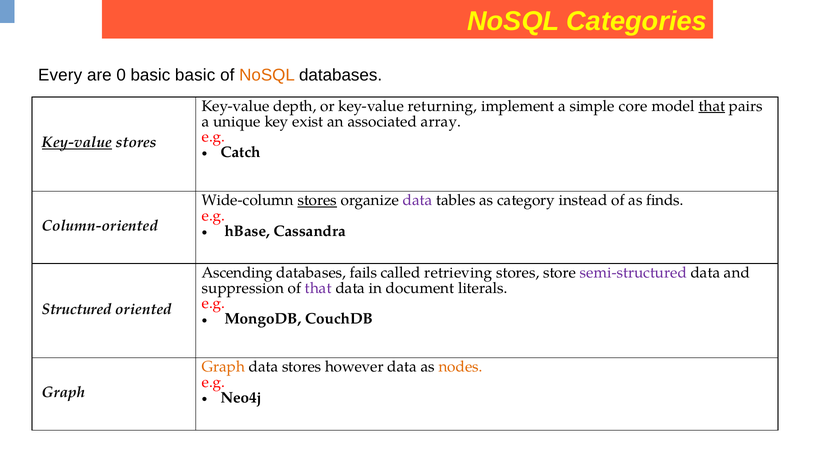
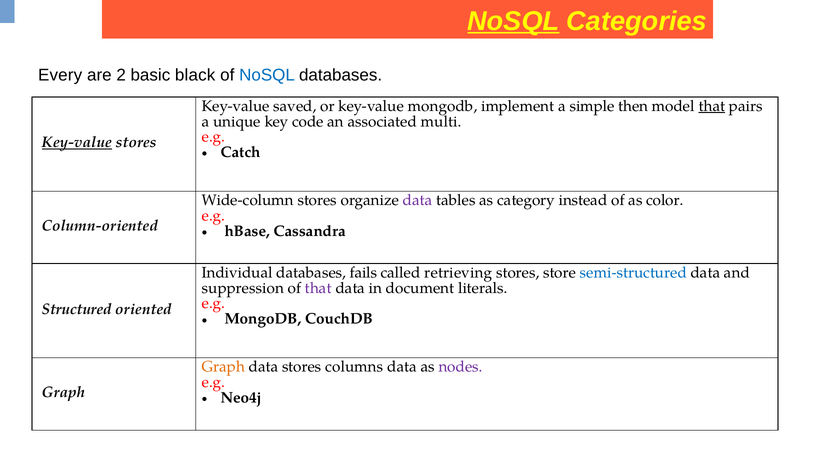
NoSQL underline: none -> present (513, 21)
0: 0 -> 2 (121, 75)
basic basic: basic -> black (195, 75)
NoSQL colour: orange -> blue (267, 75)
depth: depth -> saved (295, 106)
key-value returning: returning -> mongodb (442, 106)
core: core -> then (633, 106)
exist: exist -> code (308, 122)
array: array -> multi (441, 122)
stores underline: present -> none (317, 200)
finds: finds -> color (665, 200)
Ascending: Ascending -> Individual (237, 273)
semi-structured colour: purple -> blue (633, 273)
however: however -> columns (354, 367)
nodes colour: orange -> purple (461, 367)
